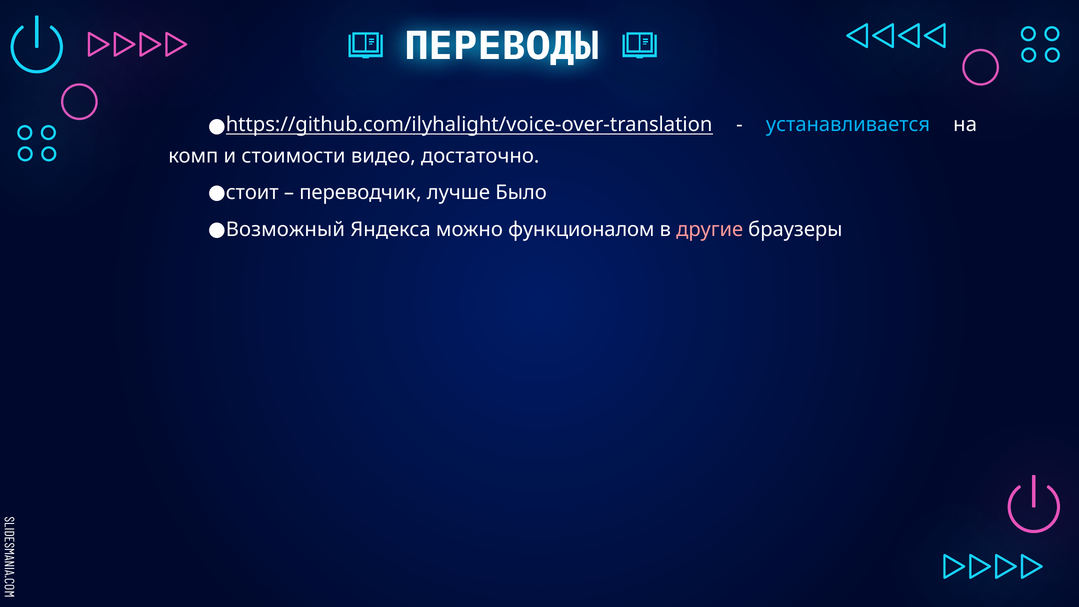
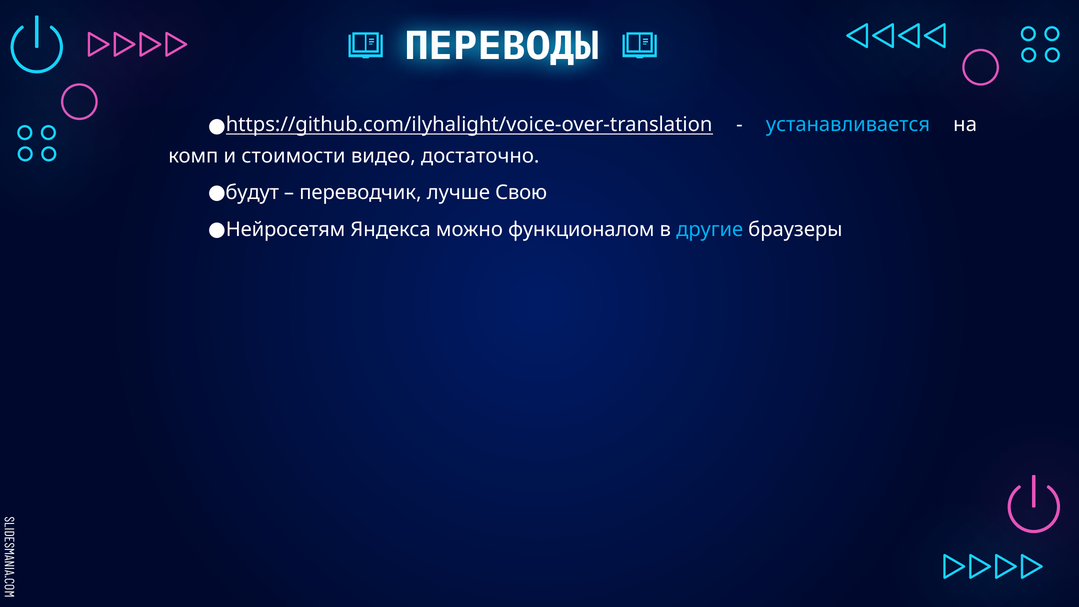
стоит: стоит -> будут (252, 193)
Было: Было -> Свою (521, 193)
Возможный: Возможный -> Нейросетям (286, 230)
другие colour: pink -> light blue (710, 230)
